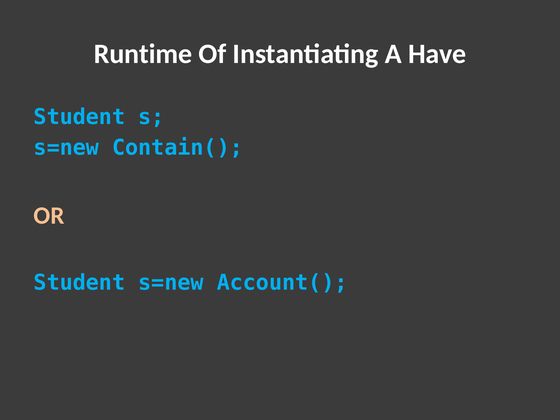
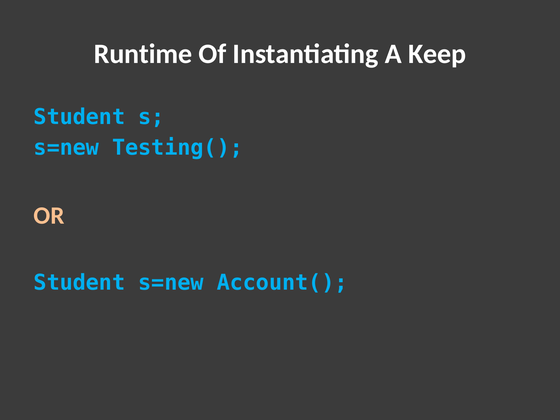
Have: Have -> Keep (437, 54)
Contain(: Contain( -> Testing( (177, 148)
